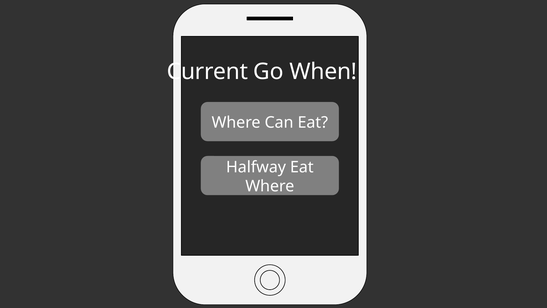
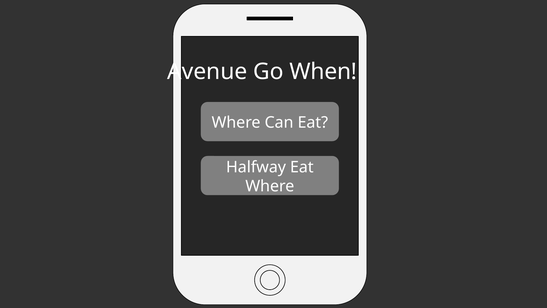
Current: Current -> Avenue (207, 72)
